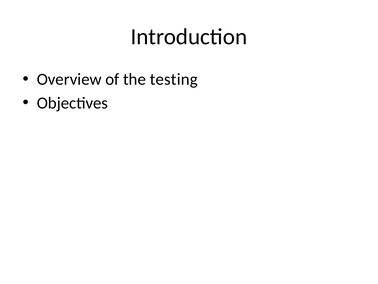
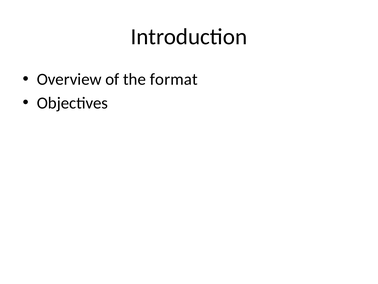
testing: testing -> format (174, 79)
